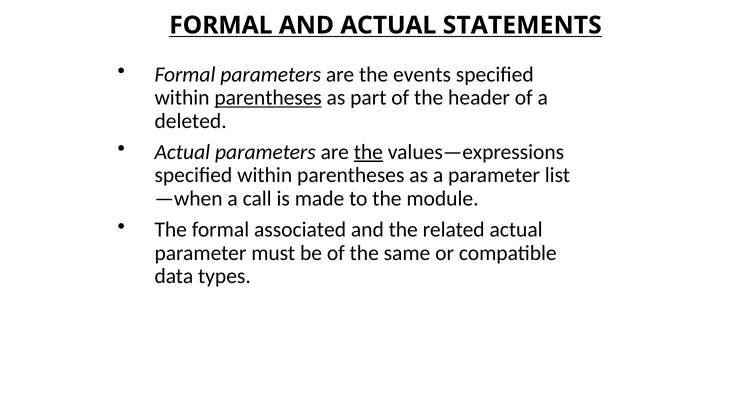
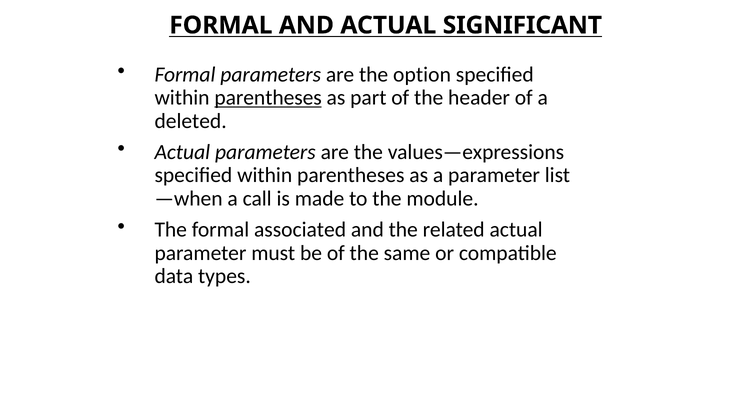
STATEMENTS: STATEMENTS -> SIGNIFICANT (522, 25)
events: events -> option (422, 74)
the underline: present -> none (368, 152)
